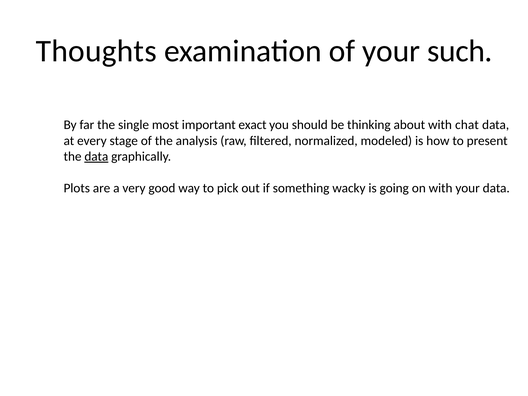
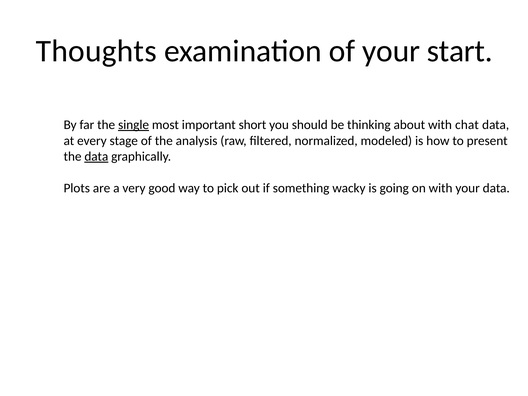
such: such -> start (460, 51)
single underline: none -> present (134, 125)
exact: exact -> short (252, 125)
